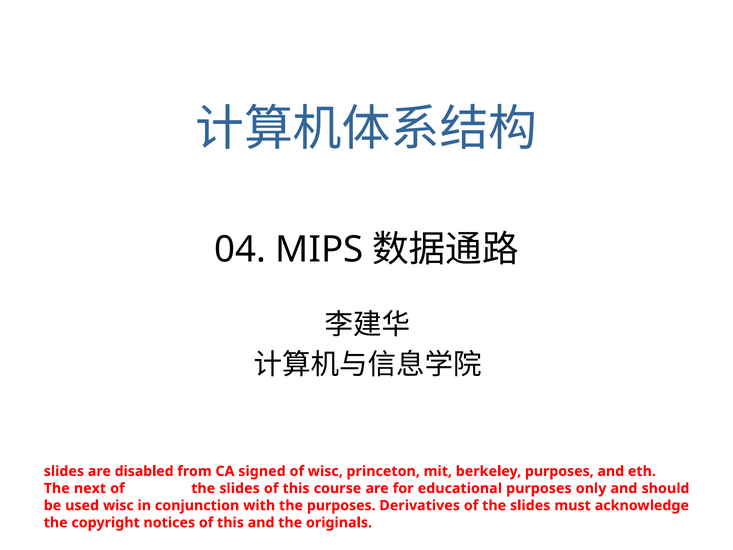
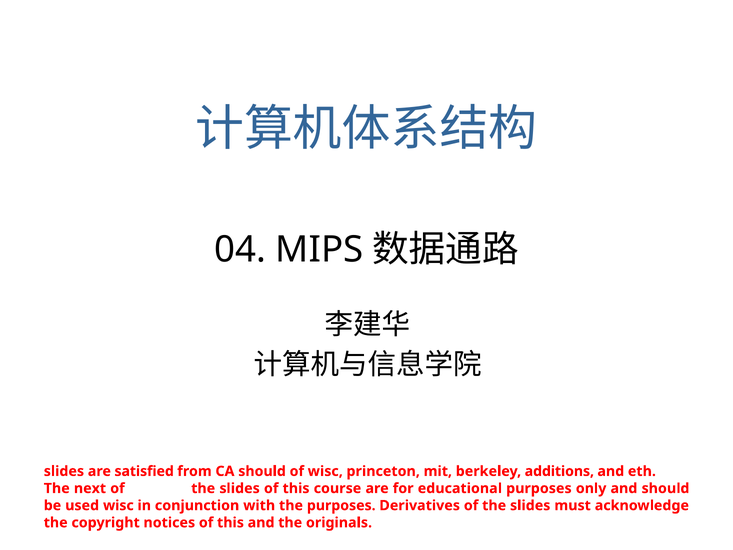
disabled: disabled -> satisfied (144, 471)
CA signed: signed -> should (262, 471)
berkeley purposes: purposes -> additions (559, 471)
